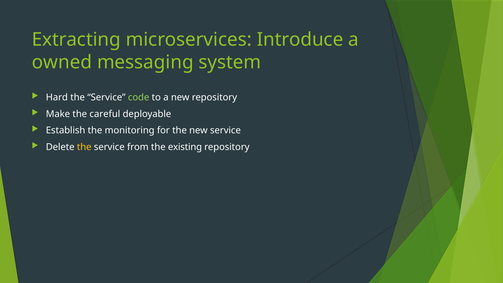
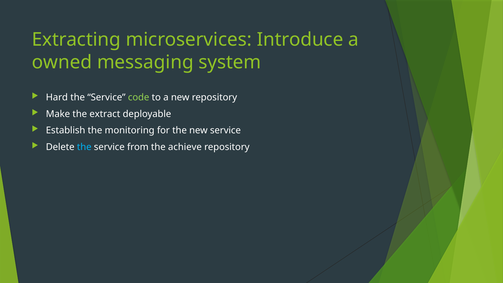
careful: careful -> extract (105, 114)
the colour: yellow -> light blue (84, 147)
existing: existing -> achieve (185, 147)
